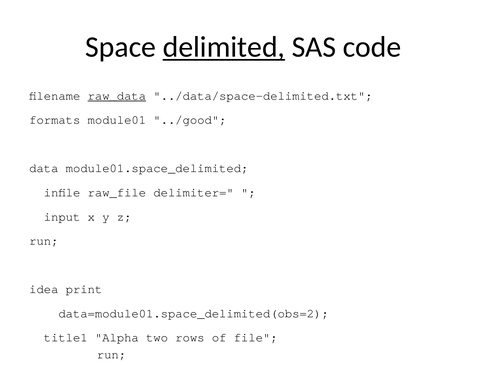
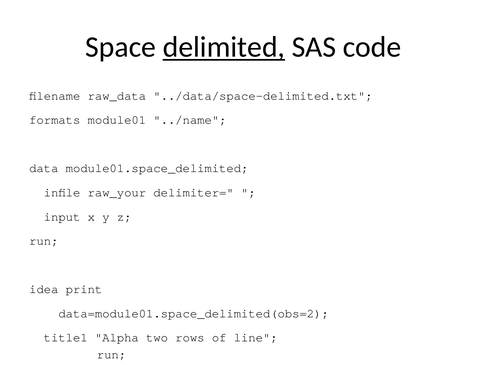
raw_data underline: present -> none (117, 96)
../good: ../good -> ../name (190, 120)
raw_file: raw_file -> raw_your (117, 193)
file: file -> line (256, 338)
